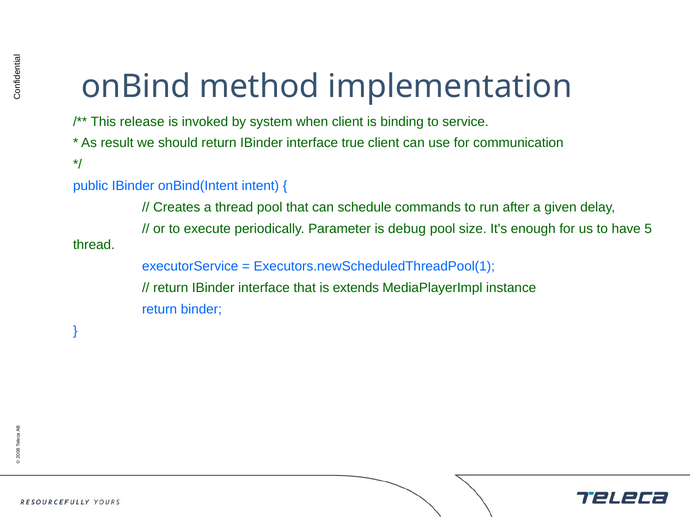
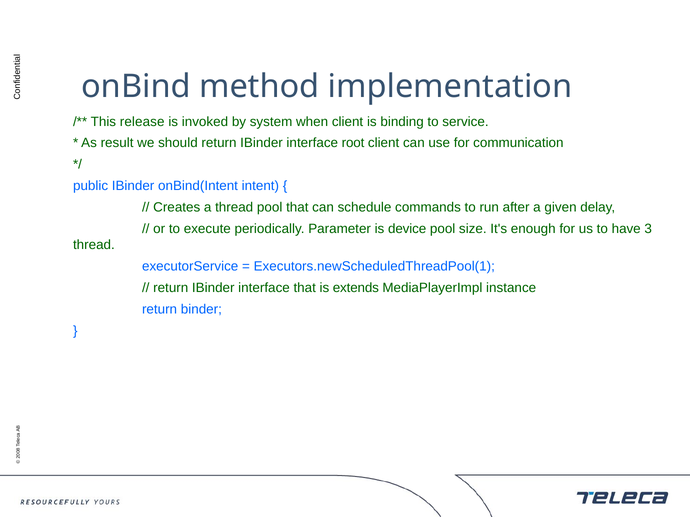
true: true -> root (353, 143)
debug: debug -> device (407, 229)
5: 5 -> 3 (648, 229)
